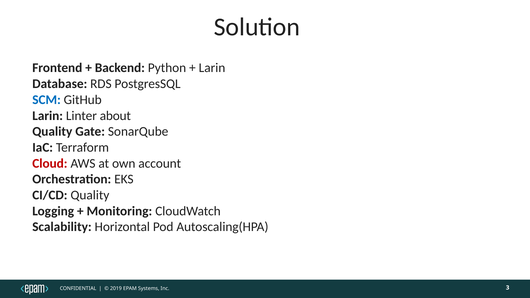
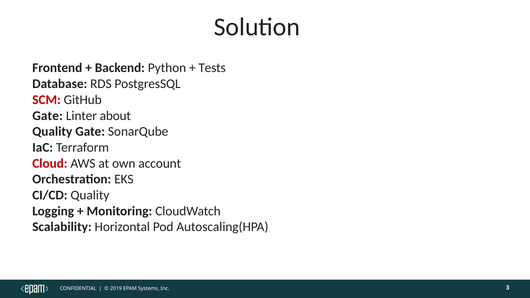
Larin: Larin -> Tests (212, 68)
SCM colour: blue -> red (47, 100)
Larin: Larin -> Gate (48, 116)
